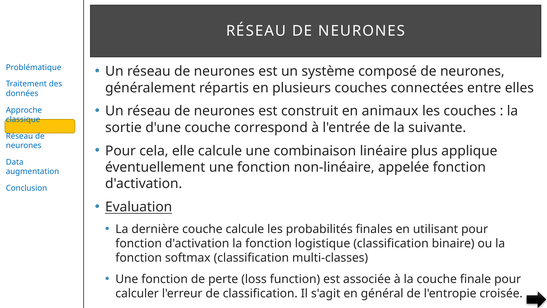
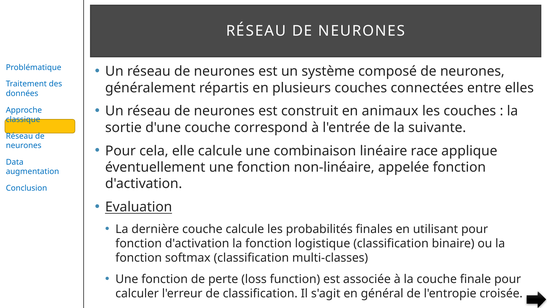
plus: plus -> race (424, 151)
